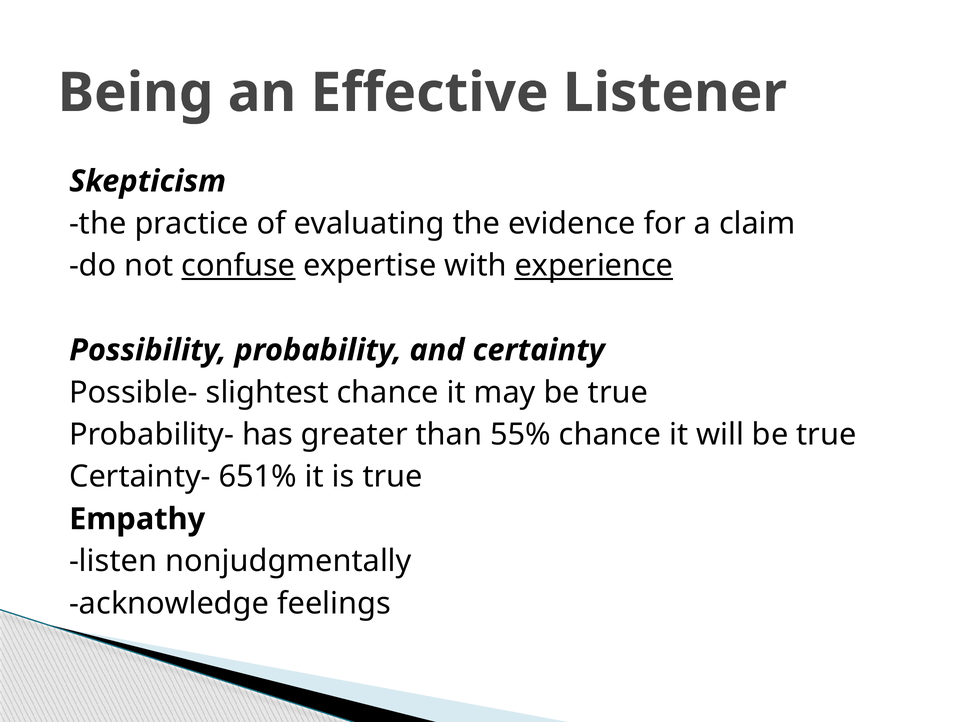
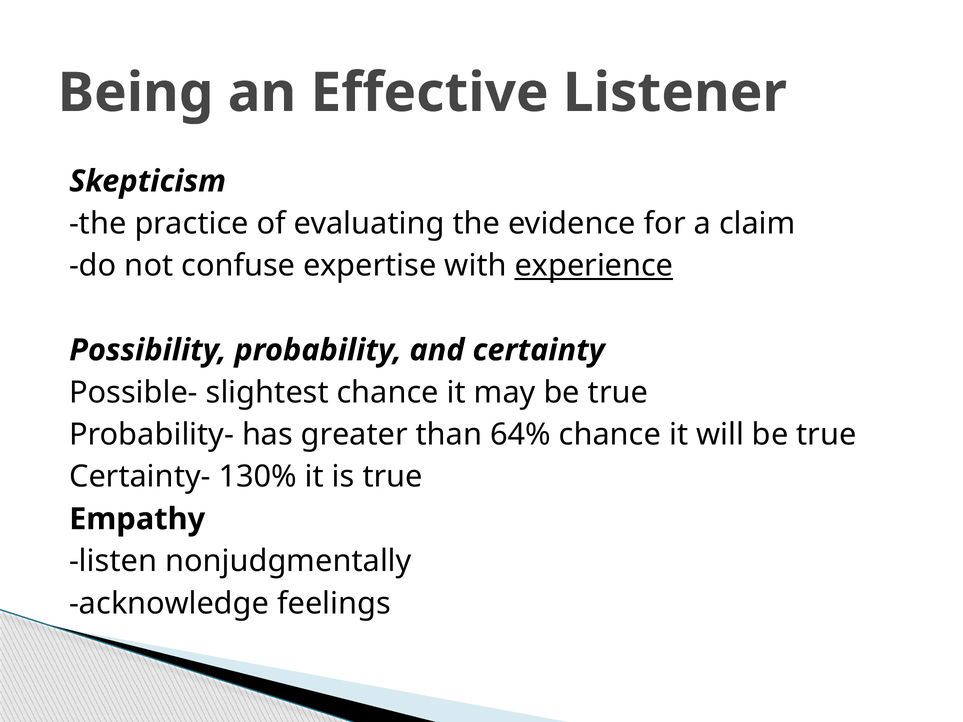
confuse underline: present -> none (238, 266)
55%: 55% -> 64% (521, 435)
651%: 651% -> 130% (258, 477)
